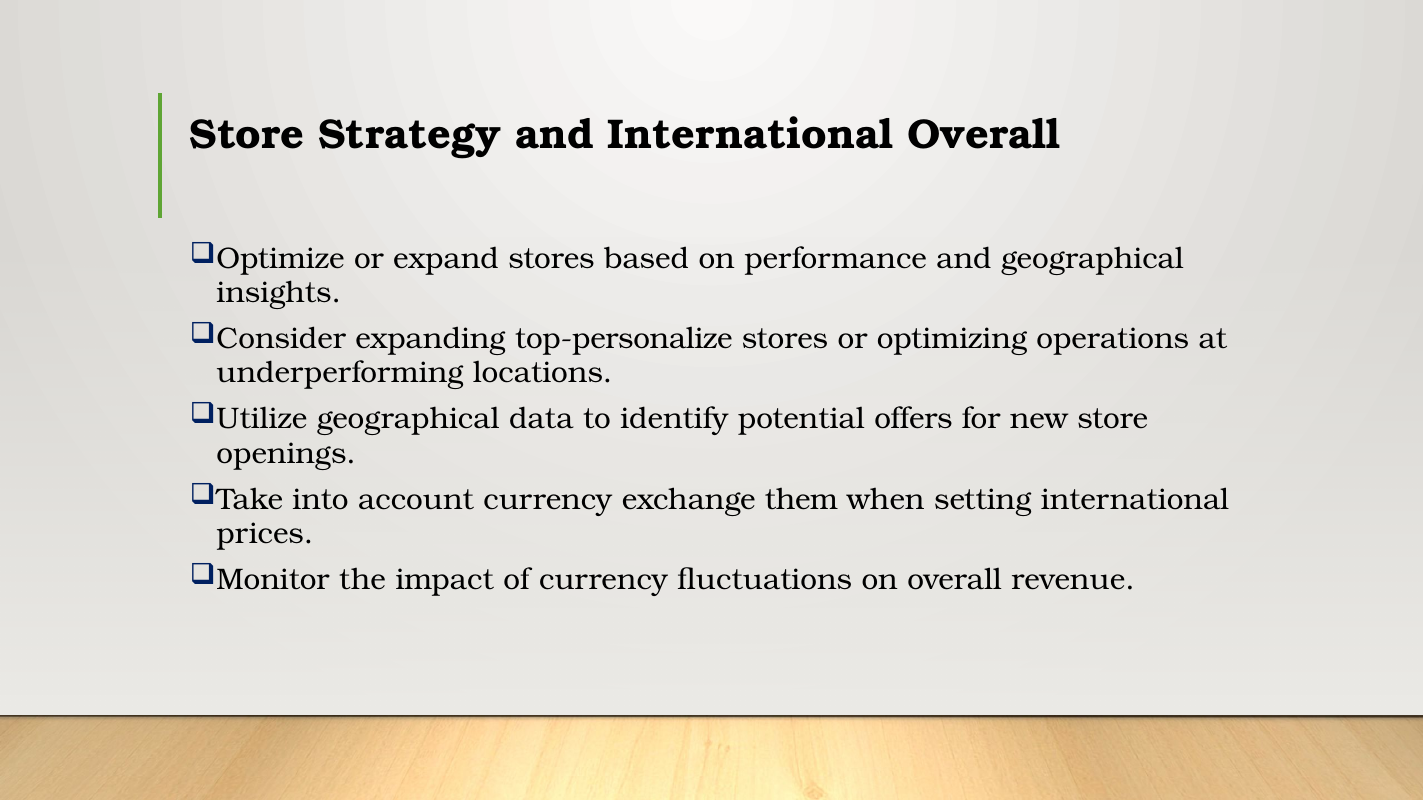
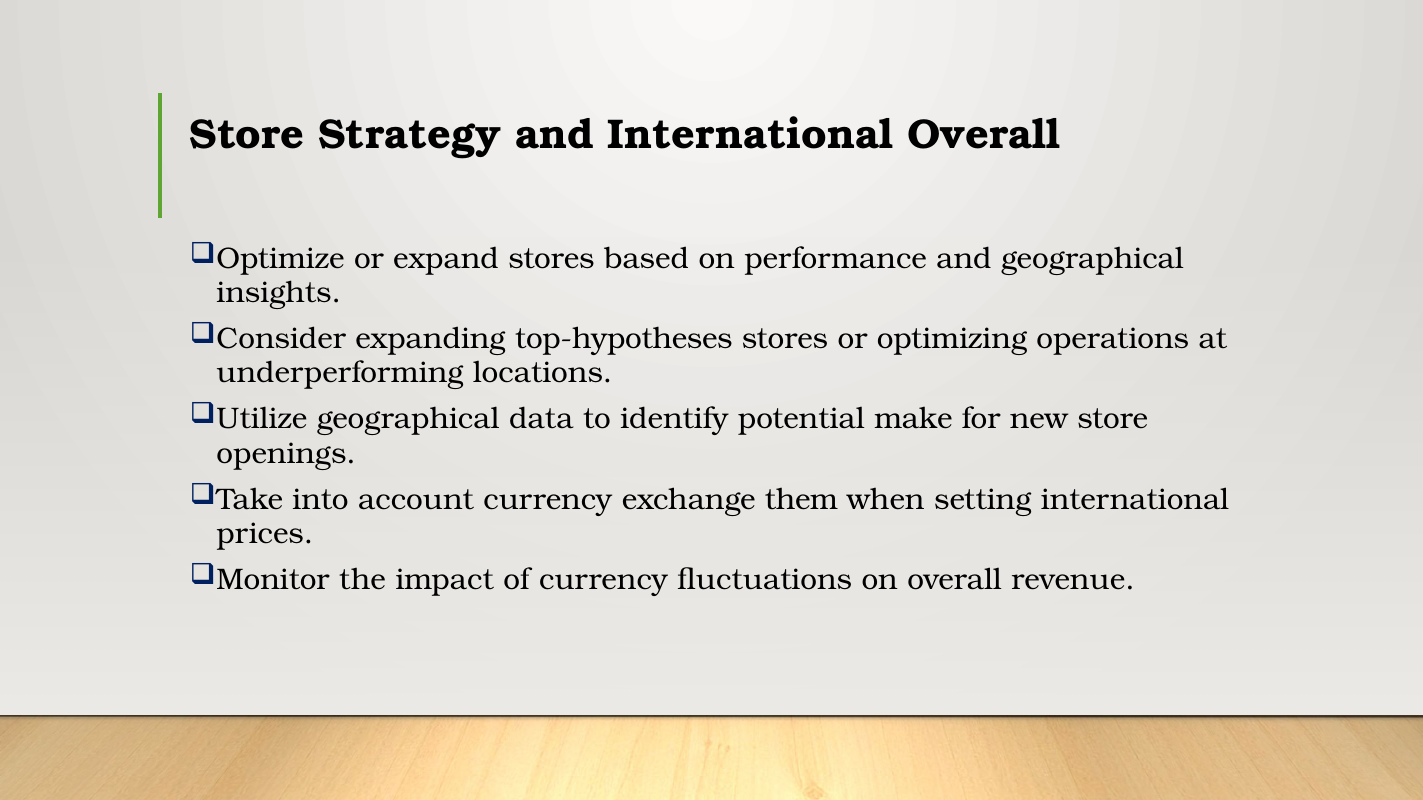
top-personalize: top-personalize -> top-hypotheses (624, 339)
offers: offers -> make (913, 419)
